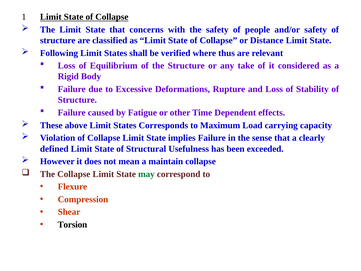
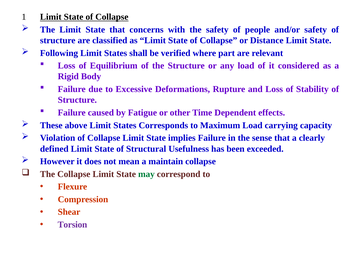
thus: thus -> part (227, 53)
any take: take -> load (246, 66)
Torsion colour: black -> purple (72, 224)
